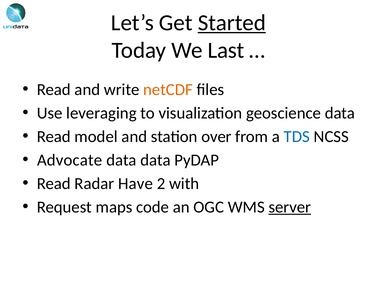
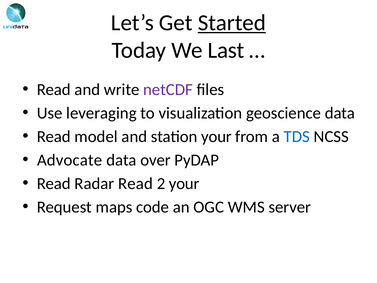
netCDF colour: orange -> purple (168, 89)
station over: over -> your (216, 136)
data data: data -> over (155, 160)
Radar Have: Have -> Read (135, 183)
2 with: with -> your (184, 183)
server underline: present -> none (290, 207)
